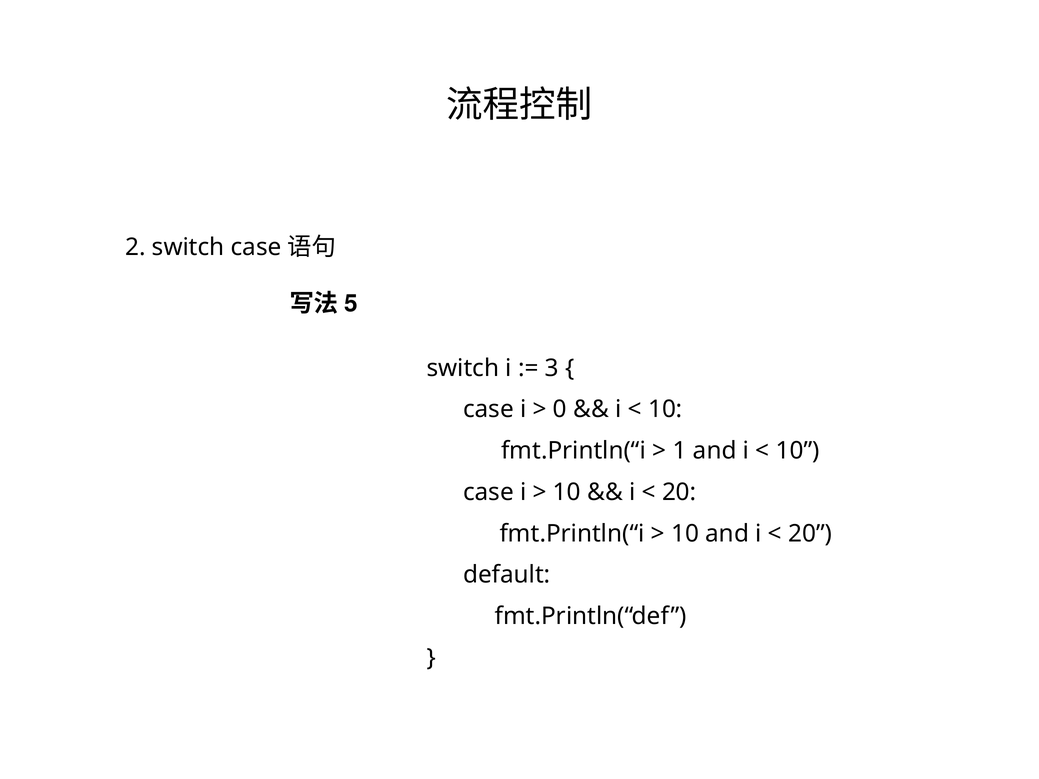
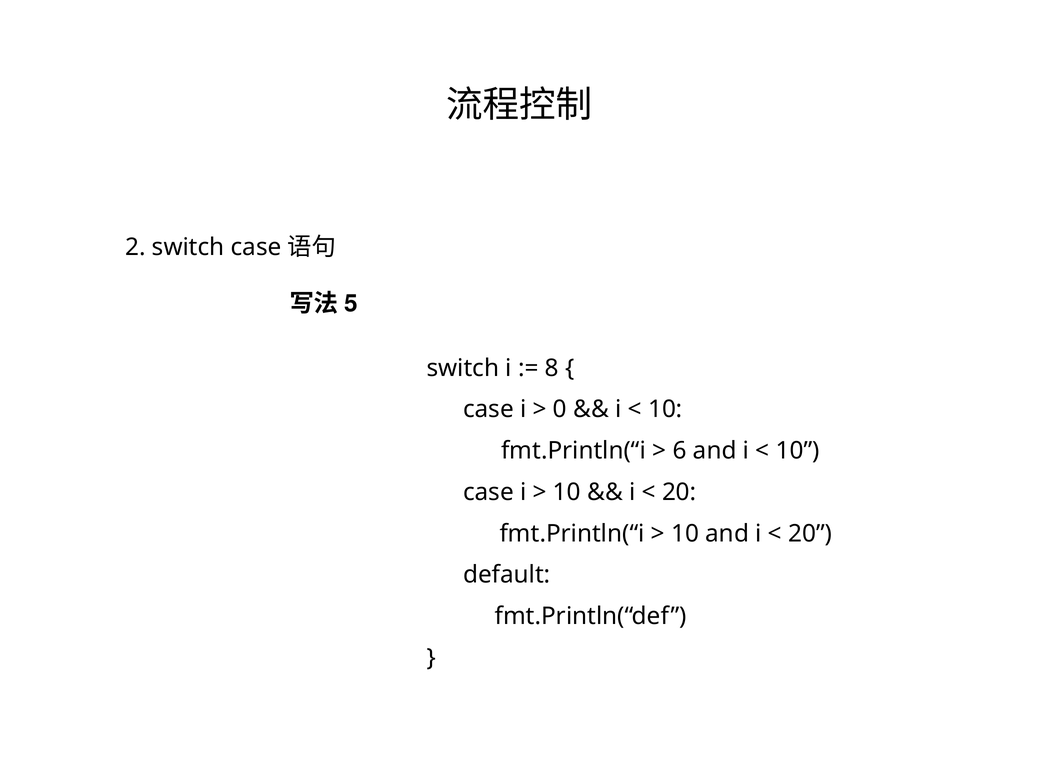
3: 3 -> 8 (552, 368)
1: 1 -> 6 (680, 451)
